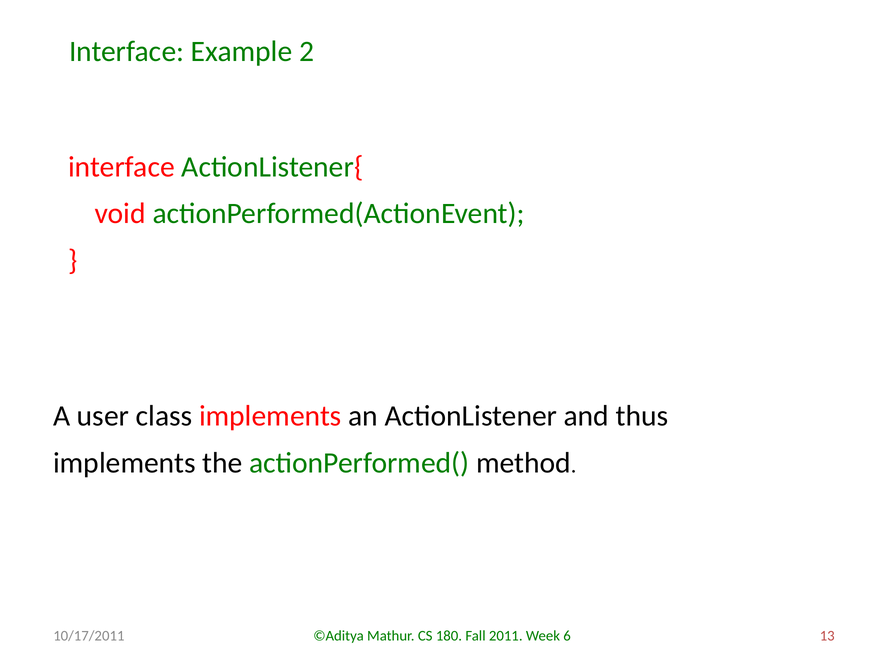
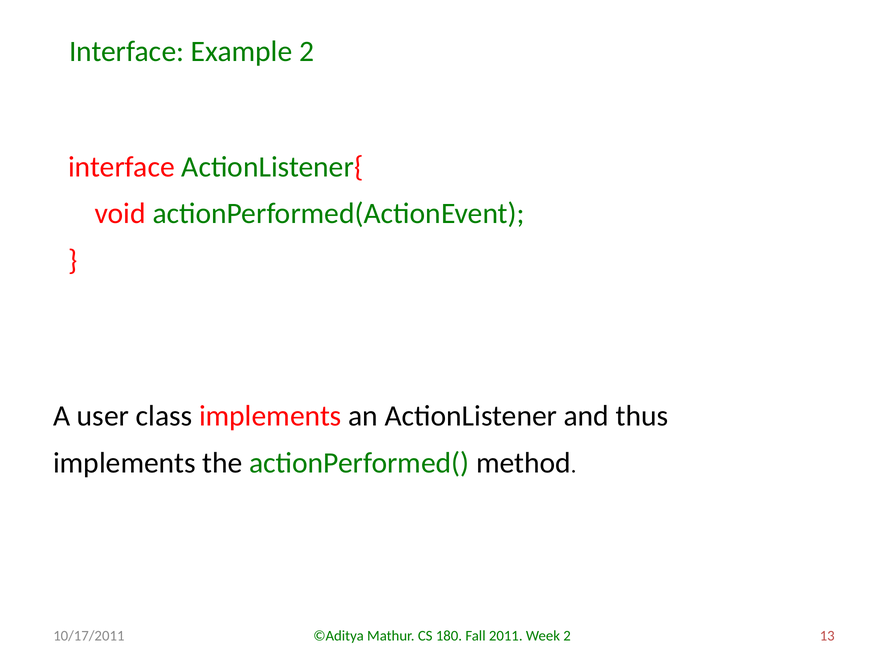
Week 6: 6 -> 2 (567, 636)
